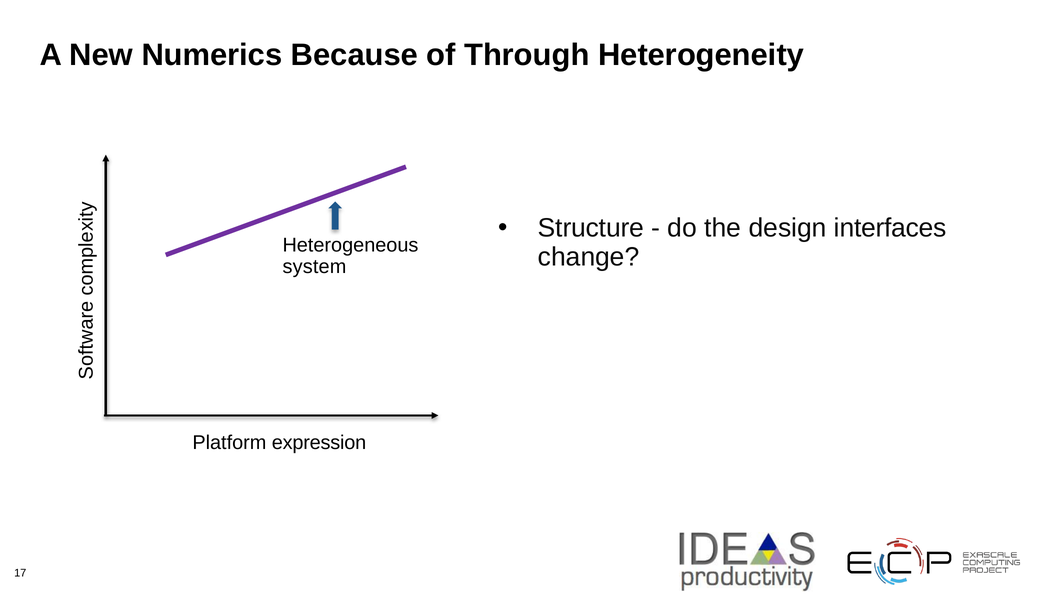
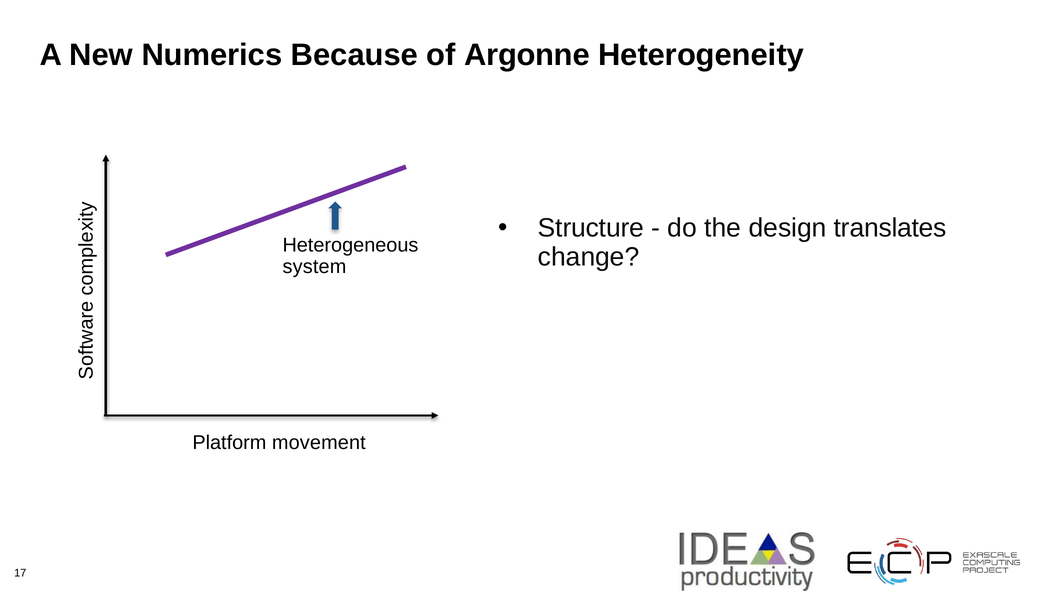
Through: Through -> Argonne (527, 55)
interfaces: interfaces -> translates (890, 228)
expression: expression -> movement (319, 442)
